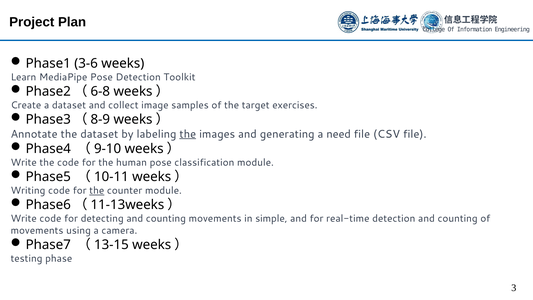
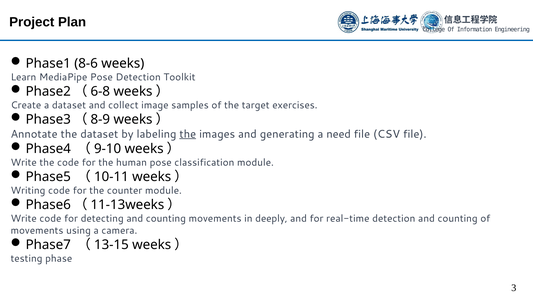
3-6: 3-6 -> 8-6 (86, 63)
the underline: present -> none (97, 191)
simple: simple -> deeply (271, 218)
